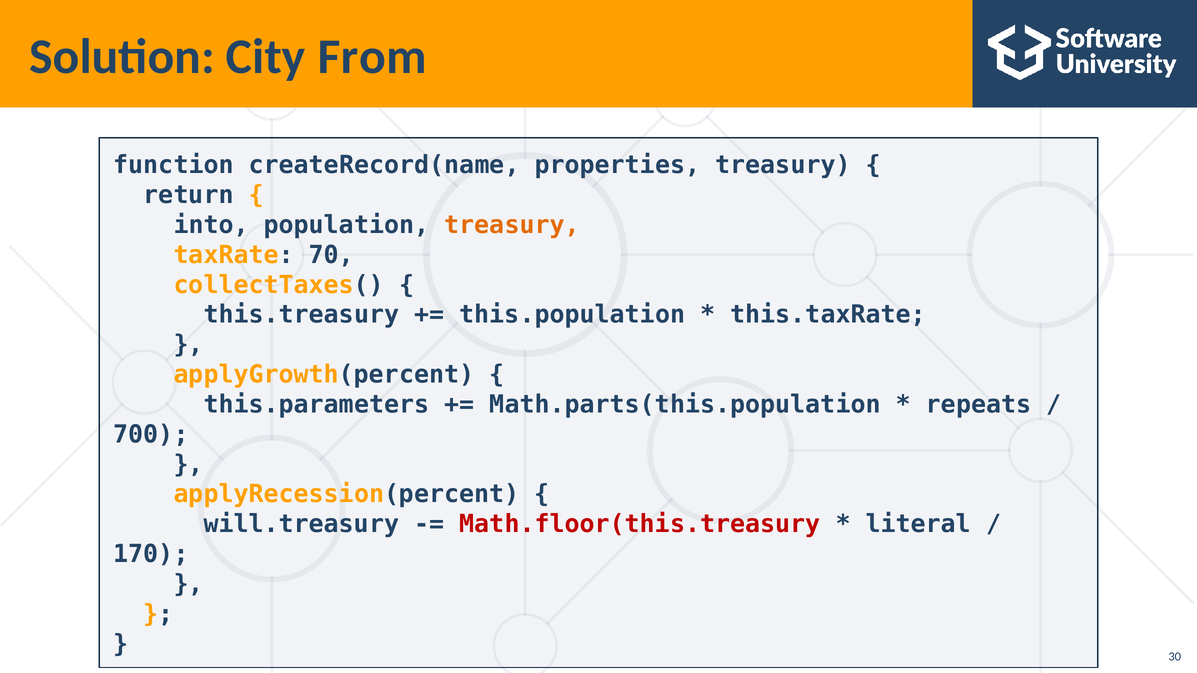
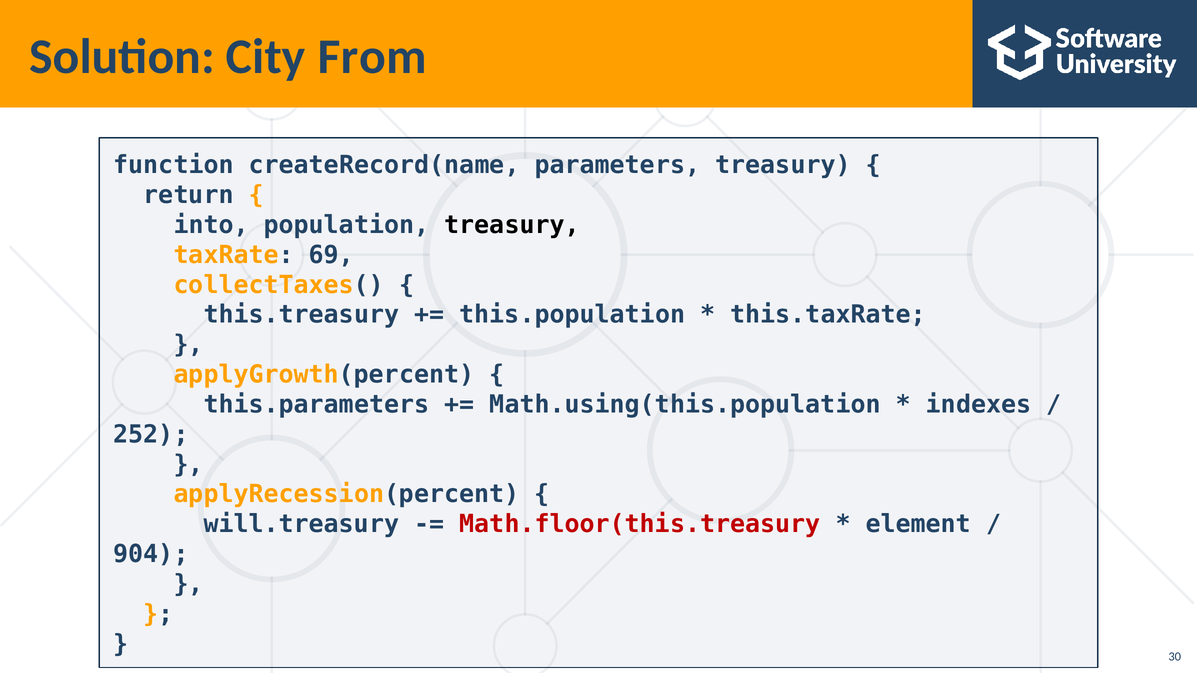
properties: properties -> parameters (617, 165)
treasury colour: orange -> black (512, 225)
70: 70 -> 69 (331, 255)
Math.parts(this.population: Math.parts(this.population -> Math.using(this.population (685, 405)
repeats: repeats -> indexes (979, 405)
700: 700 -> 252 (151, 435)
literal: literal -> element (918, 524)
170: 170 -> 904 (151, 554)
